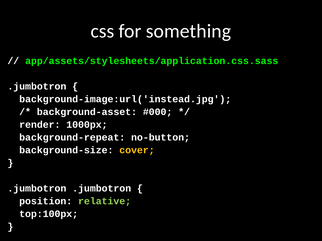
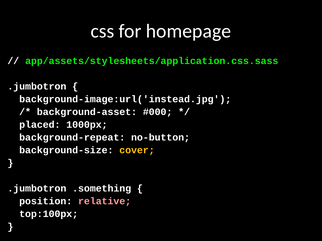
something: something -> homepage (188, 31)
render: render -> placed (40, 125)
.jumbotron .jumbotron: .jumbotron -> .something (102, 189)
relative colour: light green -> pink (105, 201)
